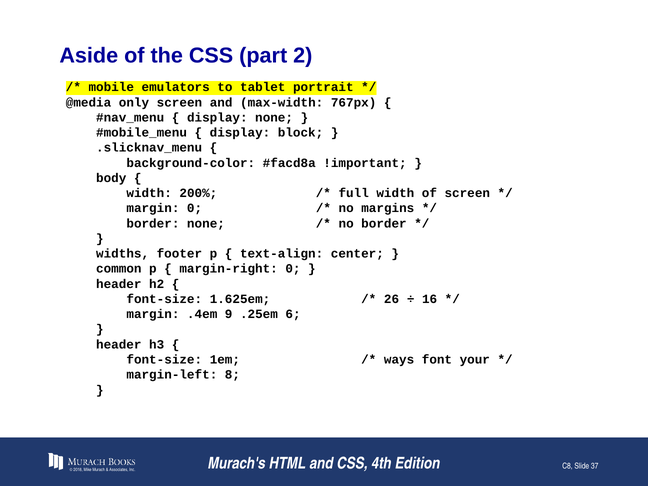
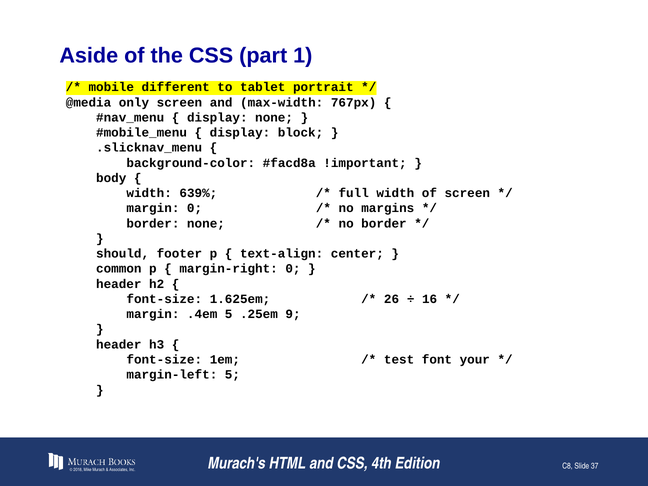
2: 2 -> 1 (303, 56)
emulators: emulators -> different (176, 87)
200%: 200% -> 639% (198, 193)
widths: widths -> should (123, 254)
.4em 9: 9 -> 5 (229, 314)
6: 6 -> 9 (293, 314)
ways: ways -> test (399, 360)
margin-left 8: 8 -> 5 (232, 375)
